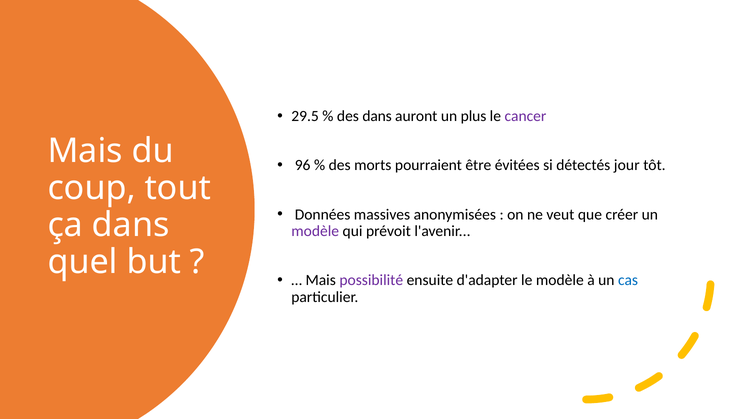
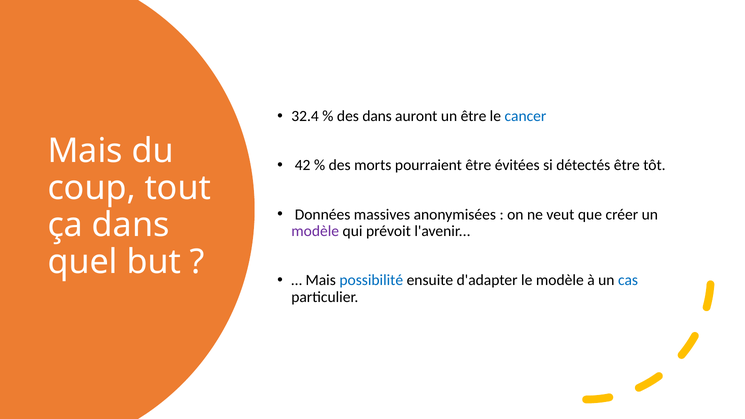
29.5: 29.5 -> 32.4 (305, 116)
un plus: plus -> être (474, 116)
cancer colour: purple -> blue (525, 116)
96: 96 -> 42 (303, 165)
détectés jour: jour -> être (627, 165)
possibilité colour: purple -> blue (371, 280)
